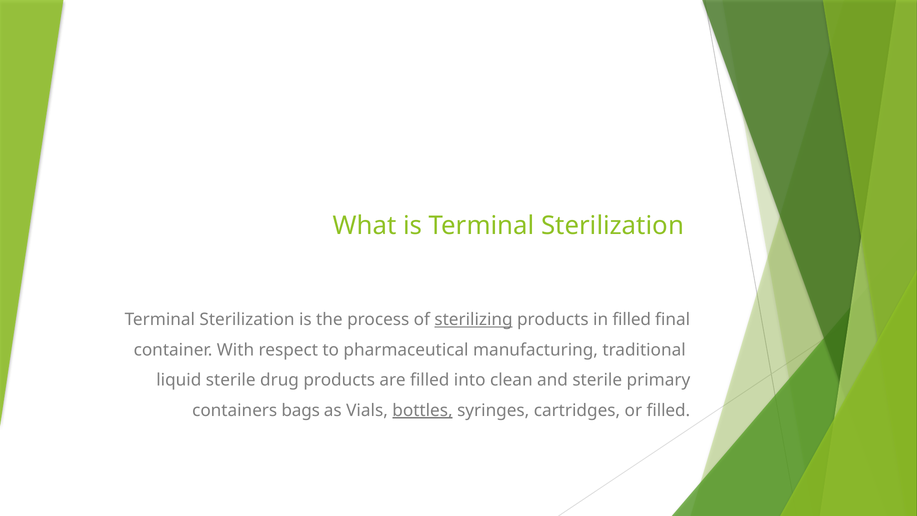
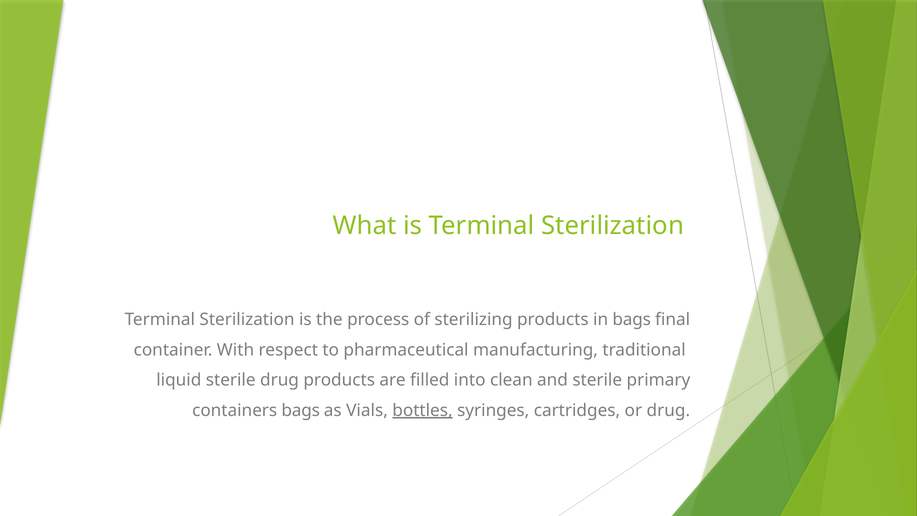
sterilizing underline: present -> none (474, 320)
in filled: filled -> bags (632, 320)
or filled: filled -> drug (668, 410)
